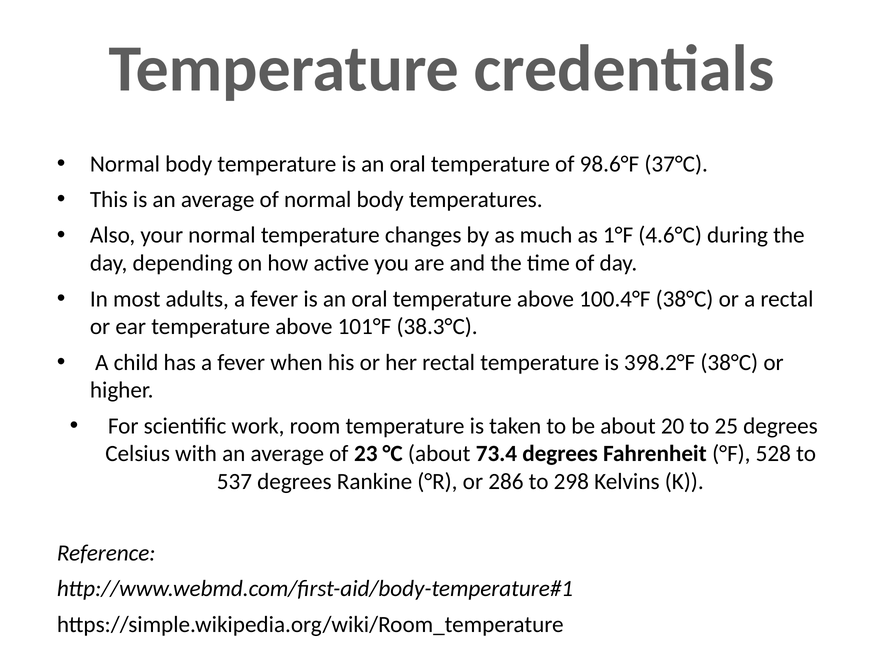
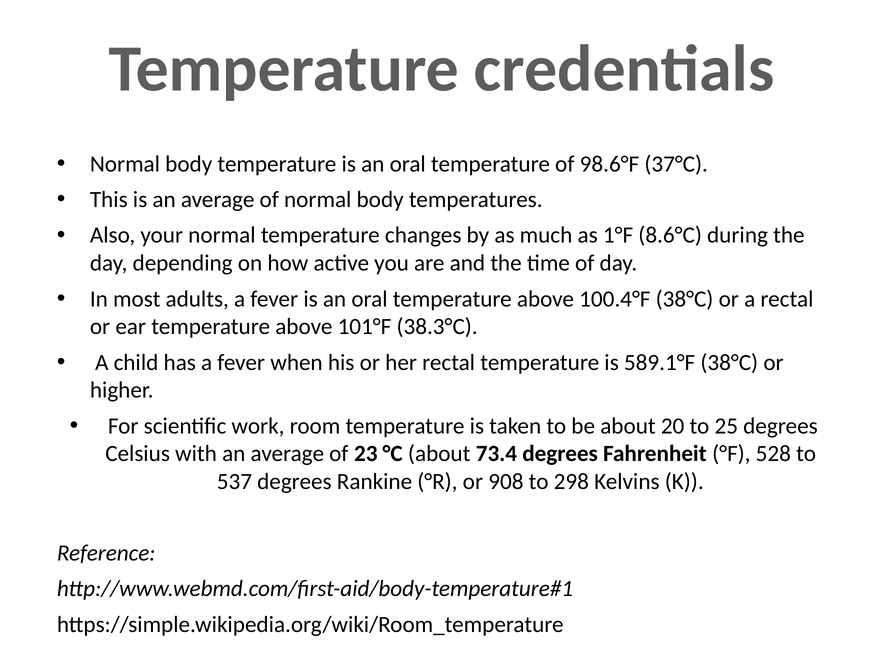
4.6°C: 4.6°C -> 8.6°C (670, 235)
398.2°F: 398.2°F -> 589.1°F (660, 362)
286: 286 -> 908 (506, 482)
